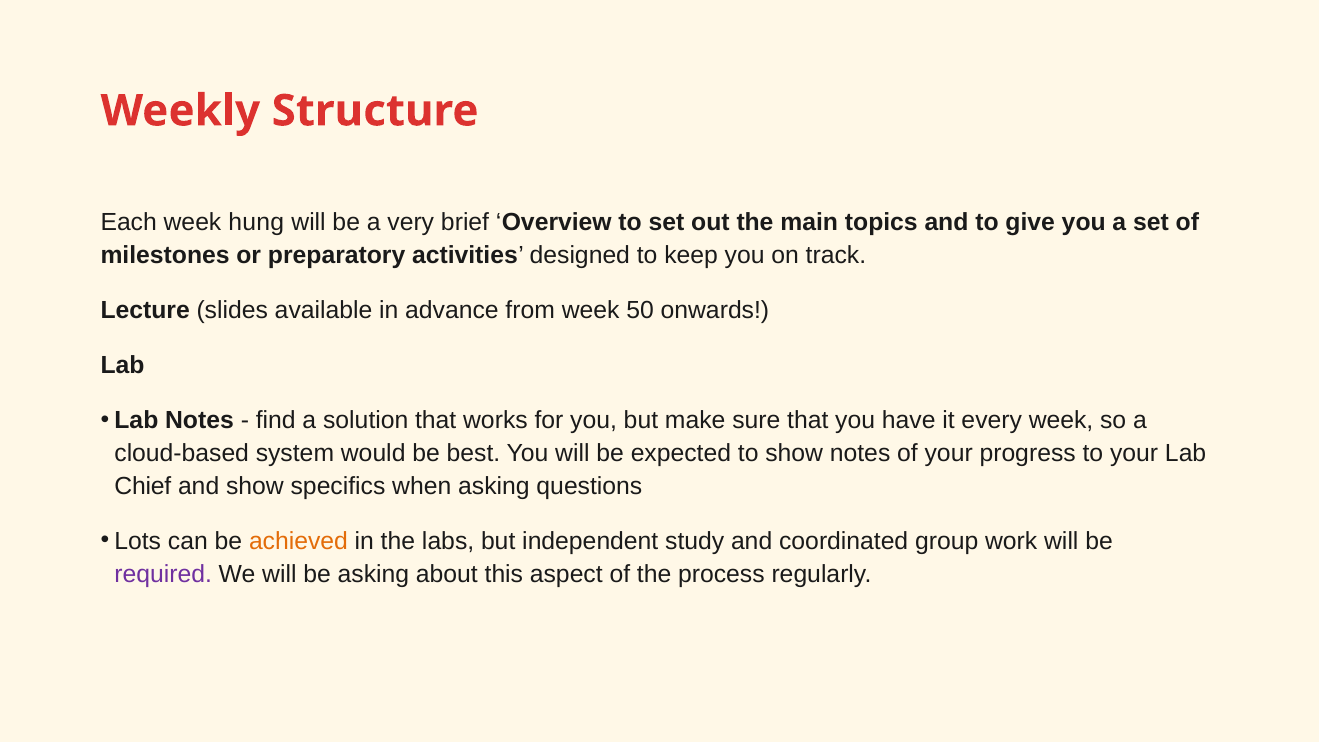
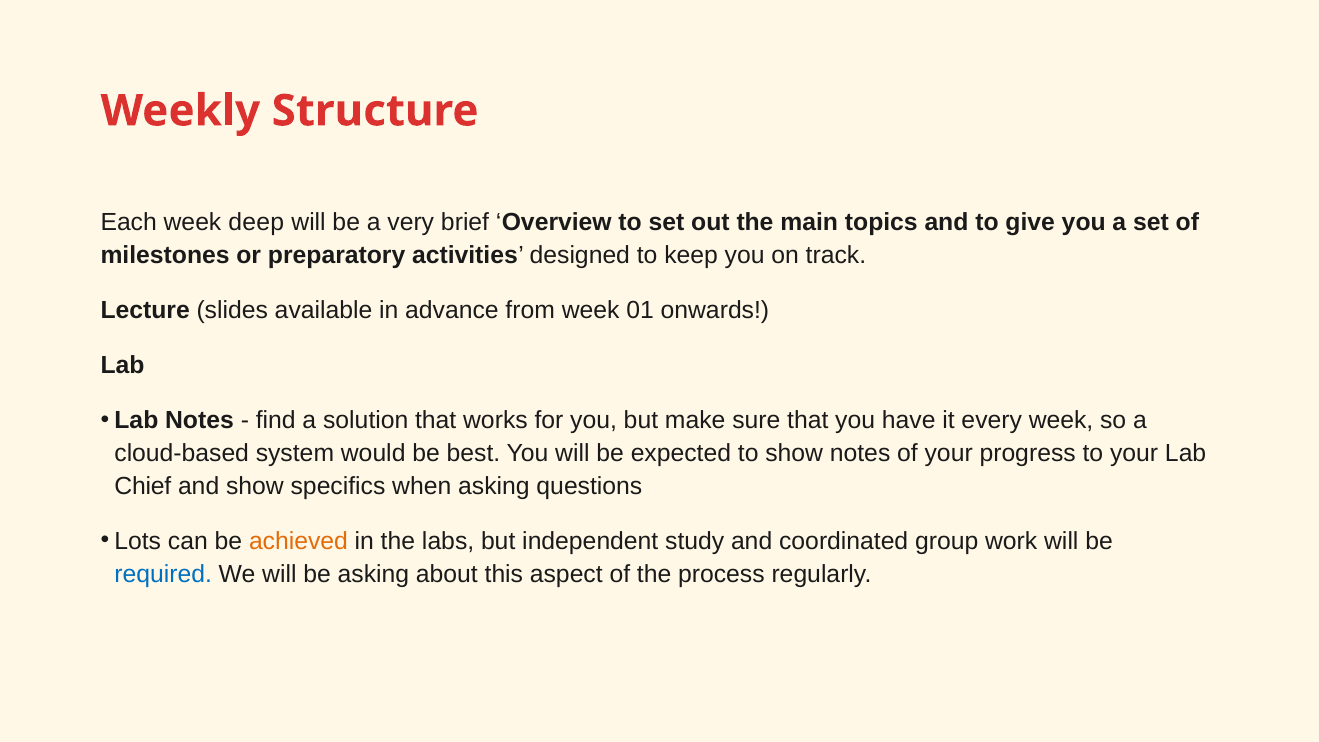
hung: hung -> deep (256, 222)
50: 50 -> 01 (640, 310)
required colour: purple -> blue (163, 574)
